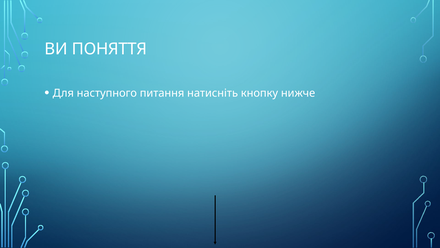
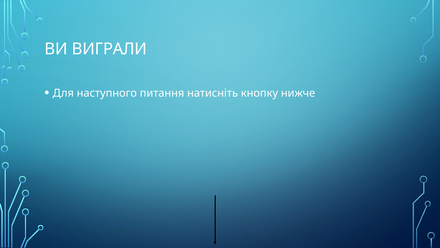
ПОНЯТТЯ: ПОНЯТТЯ -> ВИГРАЛИ (110, 49)
